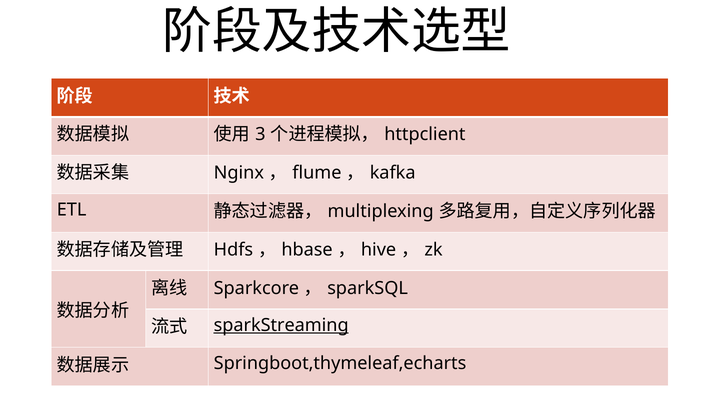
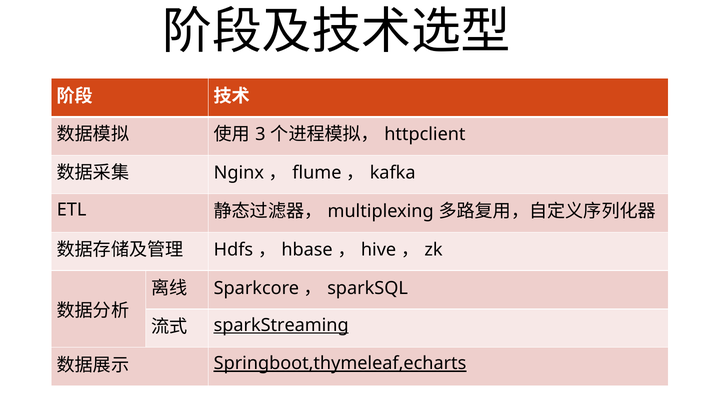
Springboot,thymeleaf,echarts underline: none -> present (340, 364)
